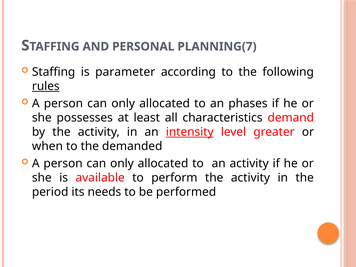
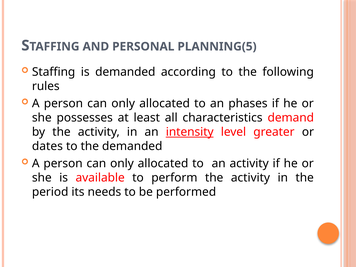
PLANNING(7: PLANNING(7 -> PLANNING(5 (217, 47)
is parameter: parameter -> demanded (125, 72)
rules underline: present -> none (46, 86)
when: when -> dates (47, 146)
